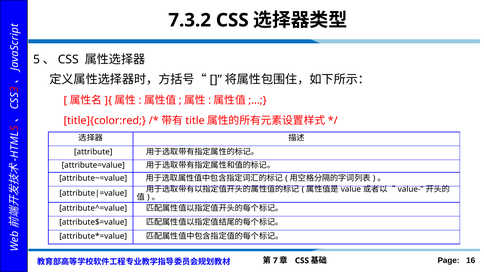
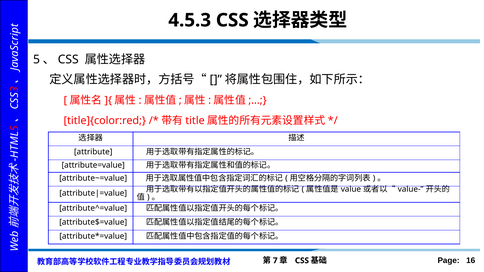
7.3.2: 7.3.2 -> 4.5.3 (190, 20)
